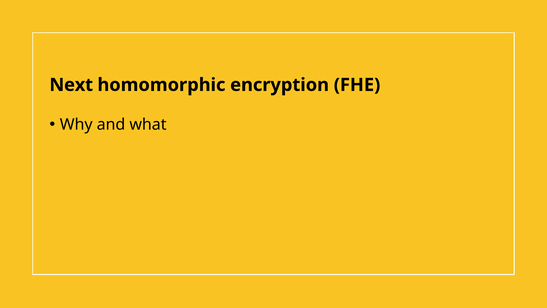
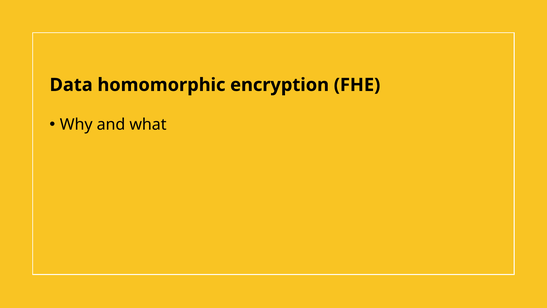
Next: Next -> Data (71, 85)
